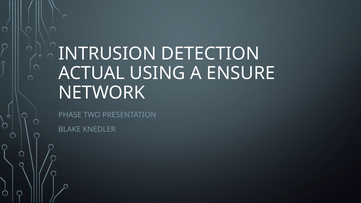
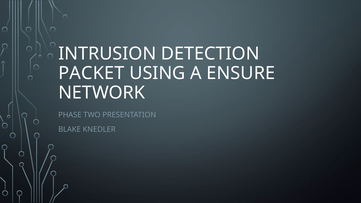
ACTUAL: ACTUAL -> PACKET (91, 73)
